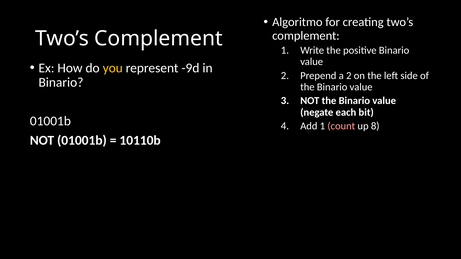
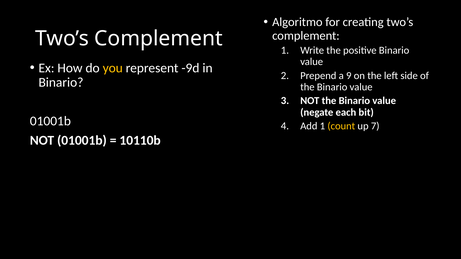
a 2: 2 -> 9 (349, 76)
count colour: pink -> yellow (341, 126)
8: 8 -> 7 (375, 126)
